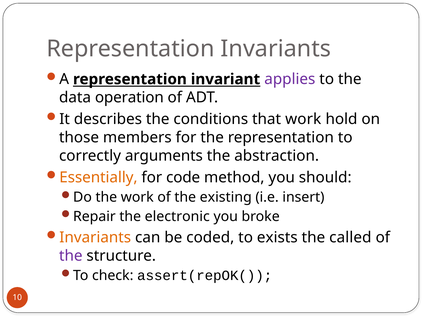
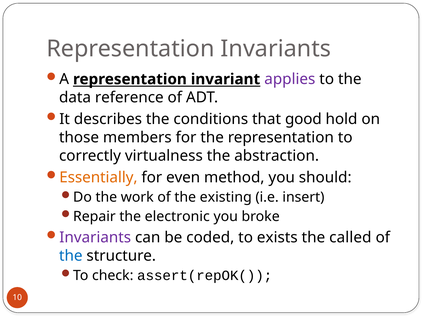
operation: operation -> reference (129, 97)
that work: work -> good (303, 119)
arguments: arguments -> virtualness (164, 156)
code: code -> even (183, 177)
Invariants colour: orange -> purple (95, 237)
the colour: purple -> blue (71, 255)
